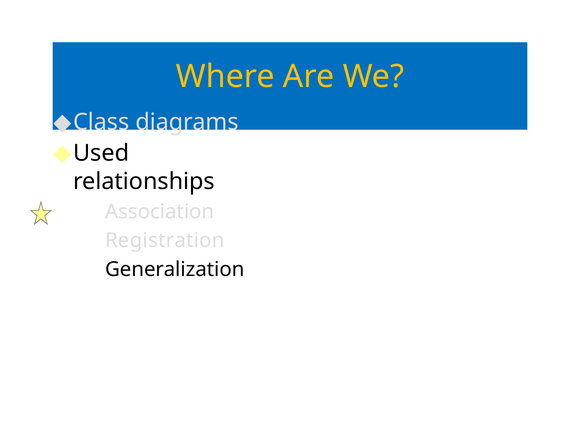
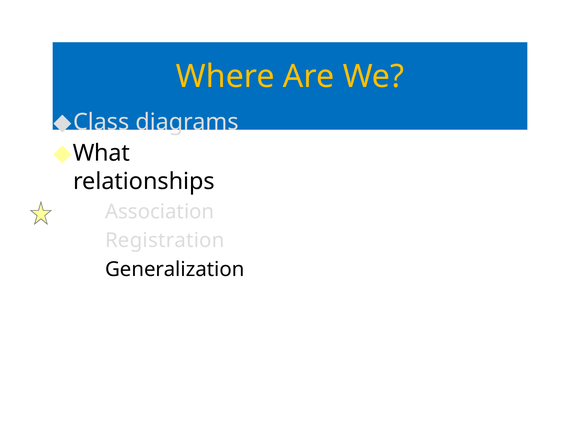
Used: Used -> What (101, 153)
